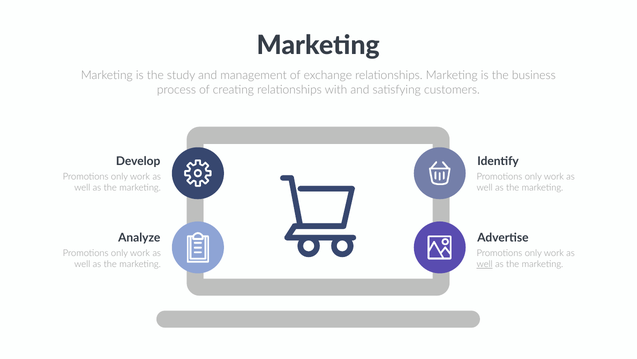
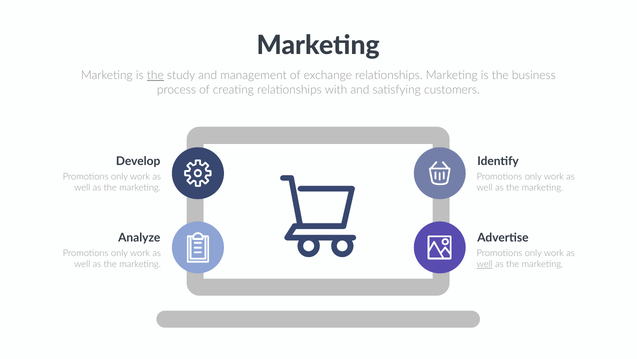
the underline: none -> present (155, 75)
